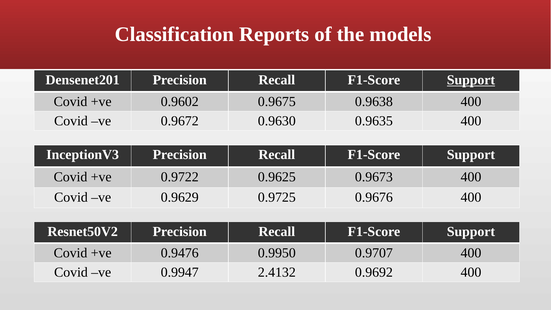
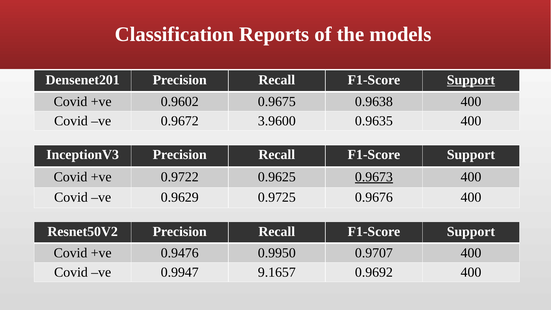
0.9630: 0.9630 -> 3.9600 (277, 121)
0.9673 underline: none -> present (374, 177)
2.4132: 2.4132 -> 9.1657 (277, 272)
